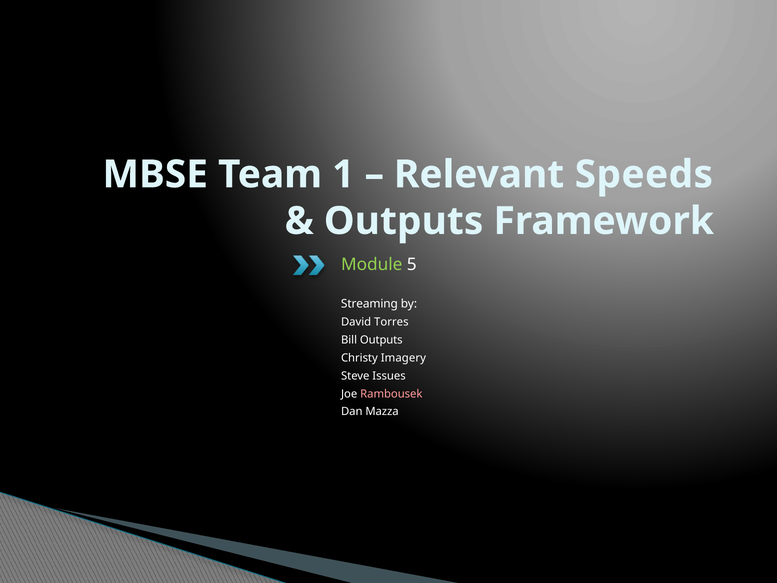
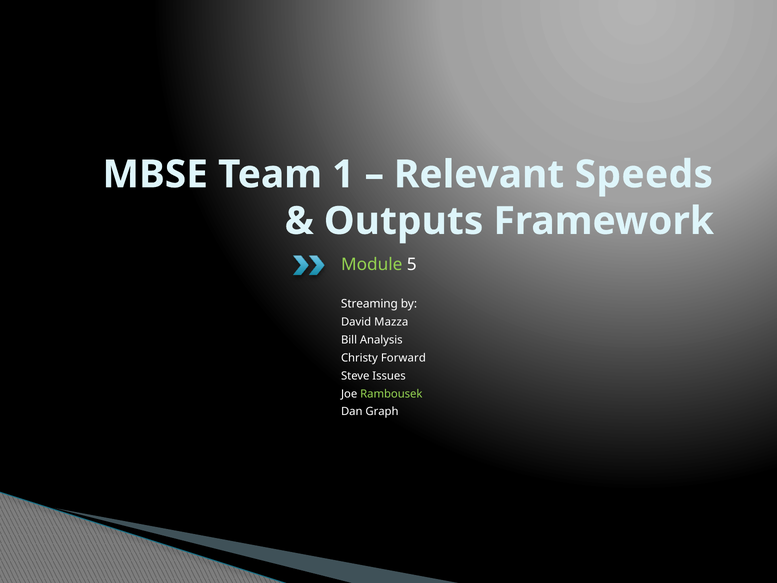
Torres: Torres -> Mazza (391, 322)
Bill Outputs: Outputs -> Analysis (381, 340)
Imagery: Imagery -> Forward (403, 358)
Rambousek colour: pink -> light green (391, 394)
Mazza: Mazza -> Graph (382, 412)
